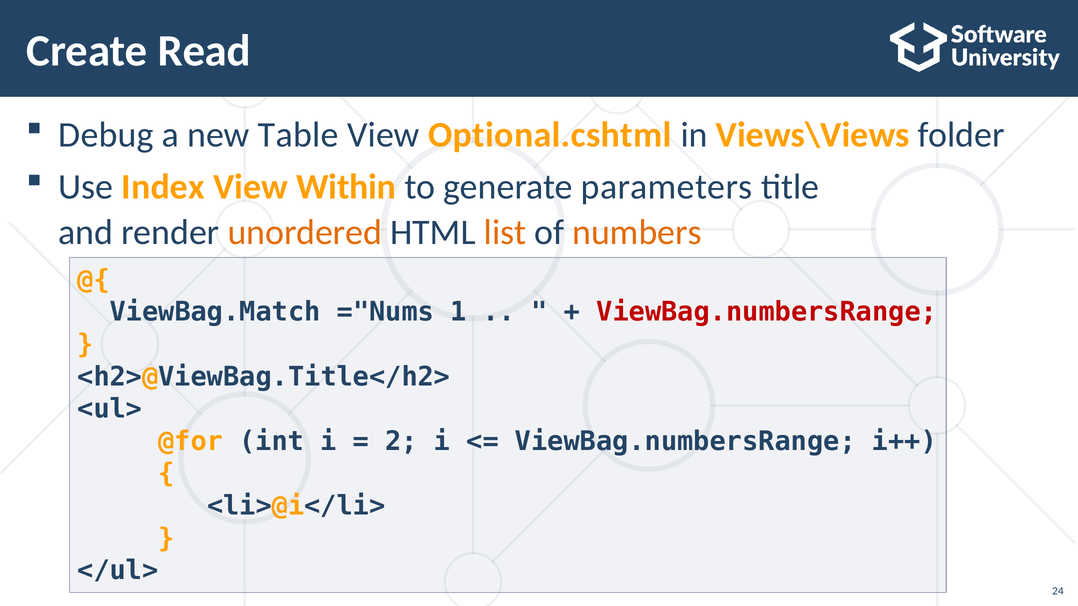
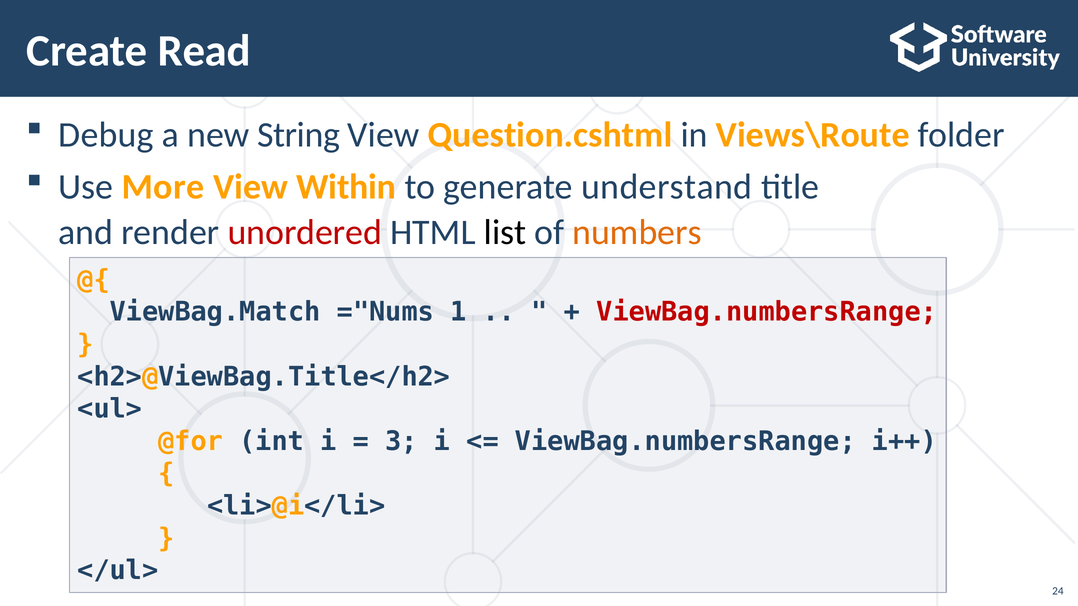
Table: Table -> String (299, 135)
Optional.cshtml: Optional.cshtml -> Question.cshtml (550, 135)
Views\Views: Views\Views -> Views\Route (813, 135)
Index: Index -> More (163, 187)
parameters: parameters -> understand (667, 187)
unordered colour: orange -> red (305, 232)
list colour: orange -> black (505, 232)
2: 2 -> 3 (401, 442)
